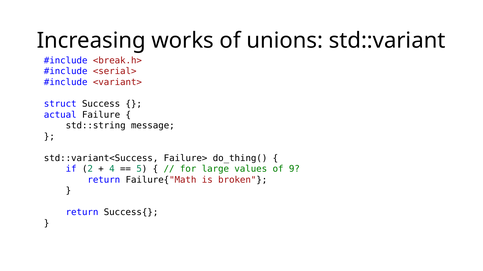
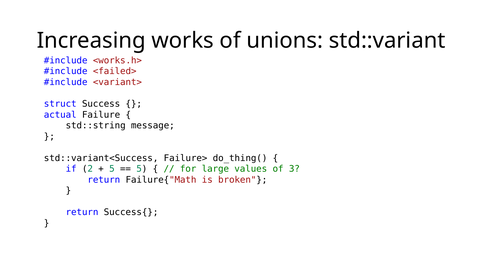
<break.h>: <break.h> -> <works.h> (117, 61)
<serial>: <serial> -> <failed> (115, 72)
4: 4 -> 5 (112, 169)
9: 9 -> 3 (294, 169)
